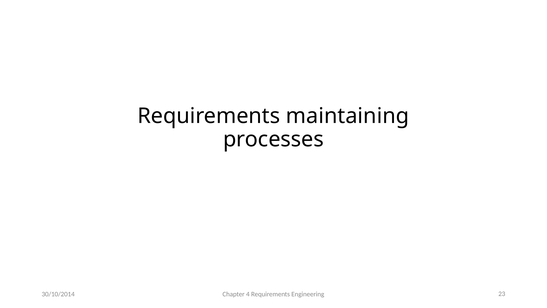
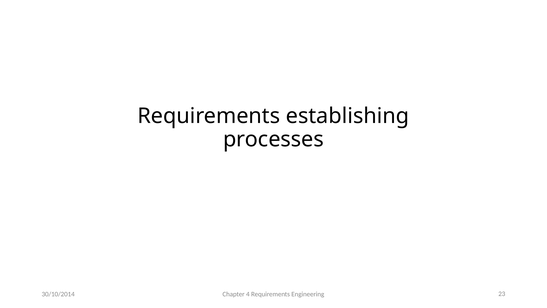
maintaining: maintaining -> establishing (348, 116)
